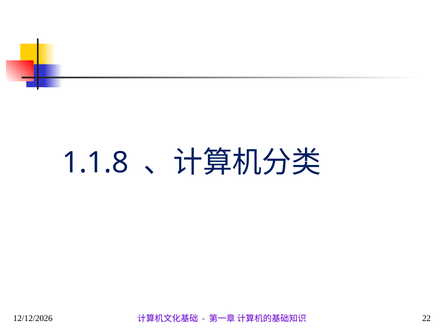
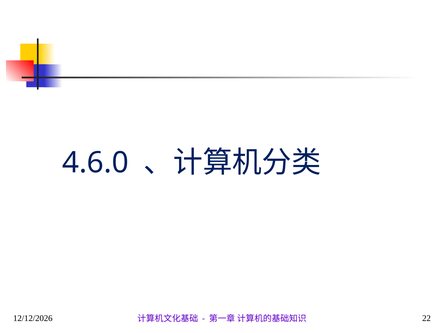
1.1.8: 1.1.8 -> 4.6.0 (95, 163)
